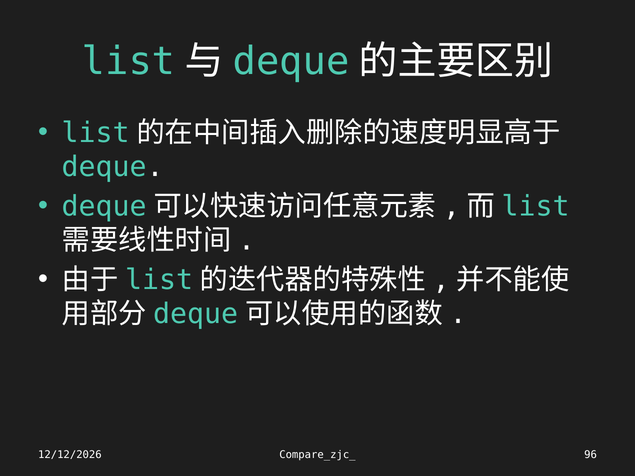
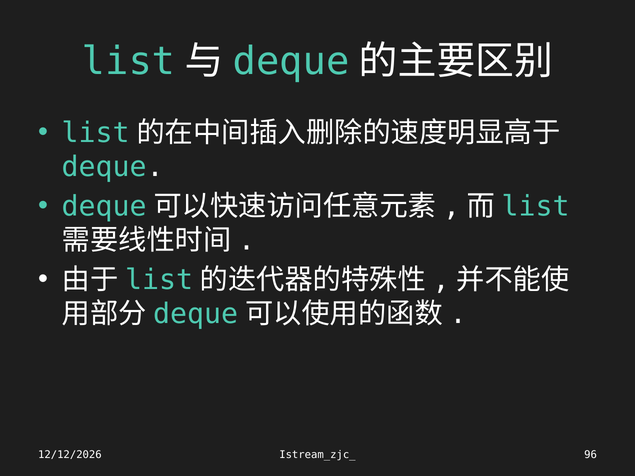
Compare_zjc_: Compare_zjc_ -> Istream_zjc_ (317, 455)
